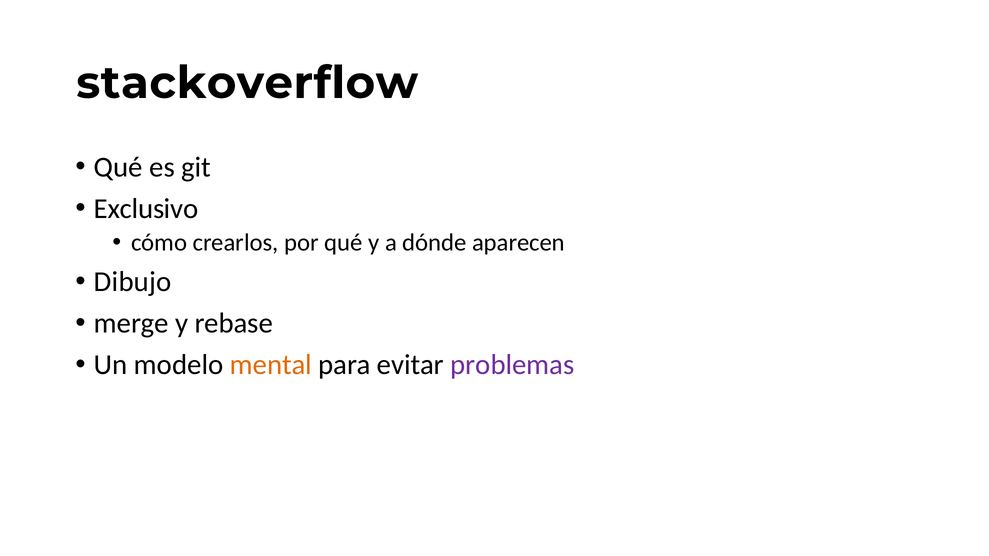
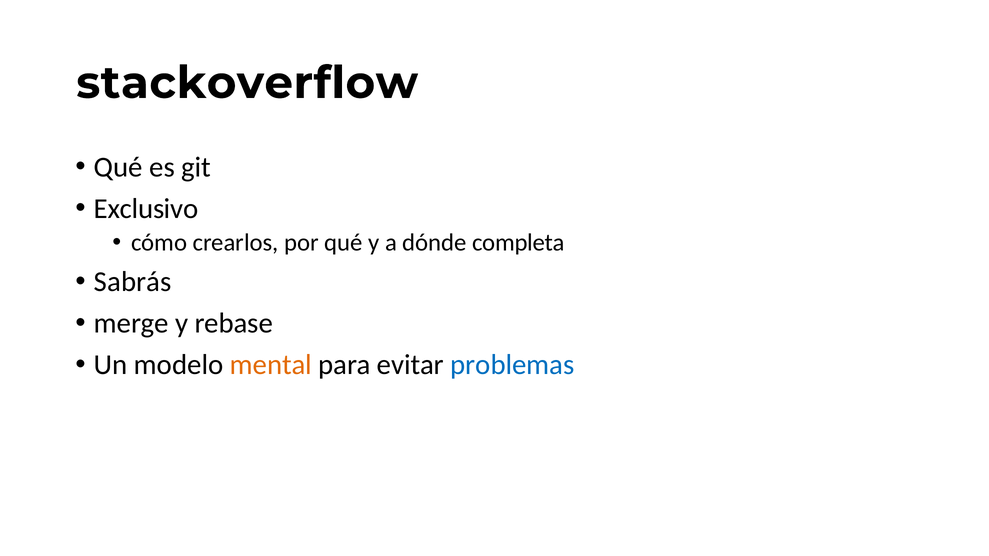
aparecen: aparecen -> completa (519, 243)
Dibujo: Dibujo -> Sabrás (133, 282)
problemas colour: purple -> blue (512, 365)
